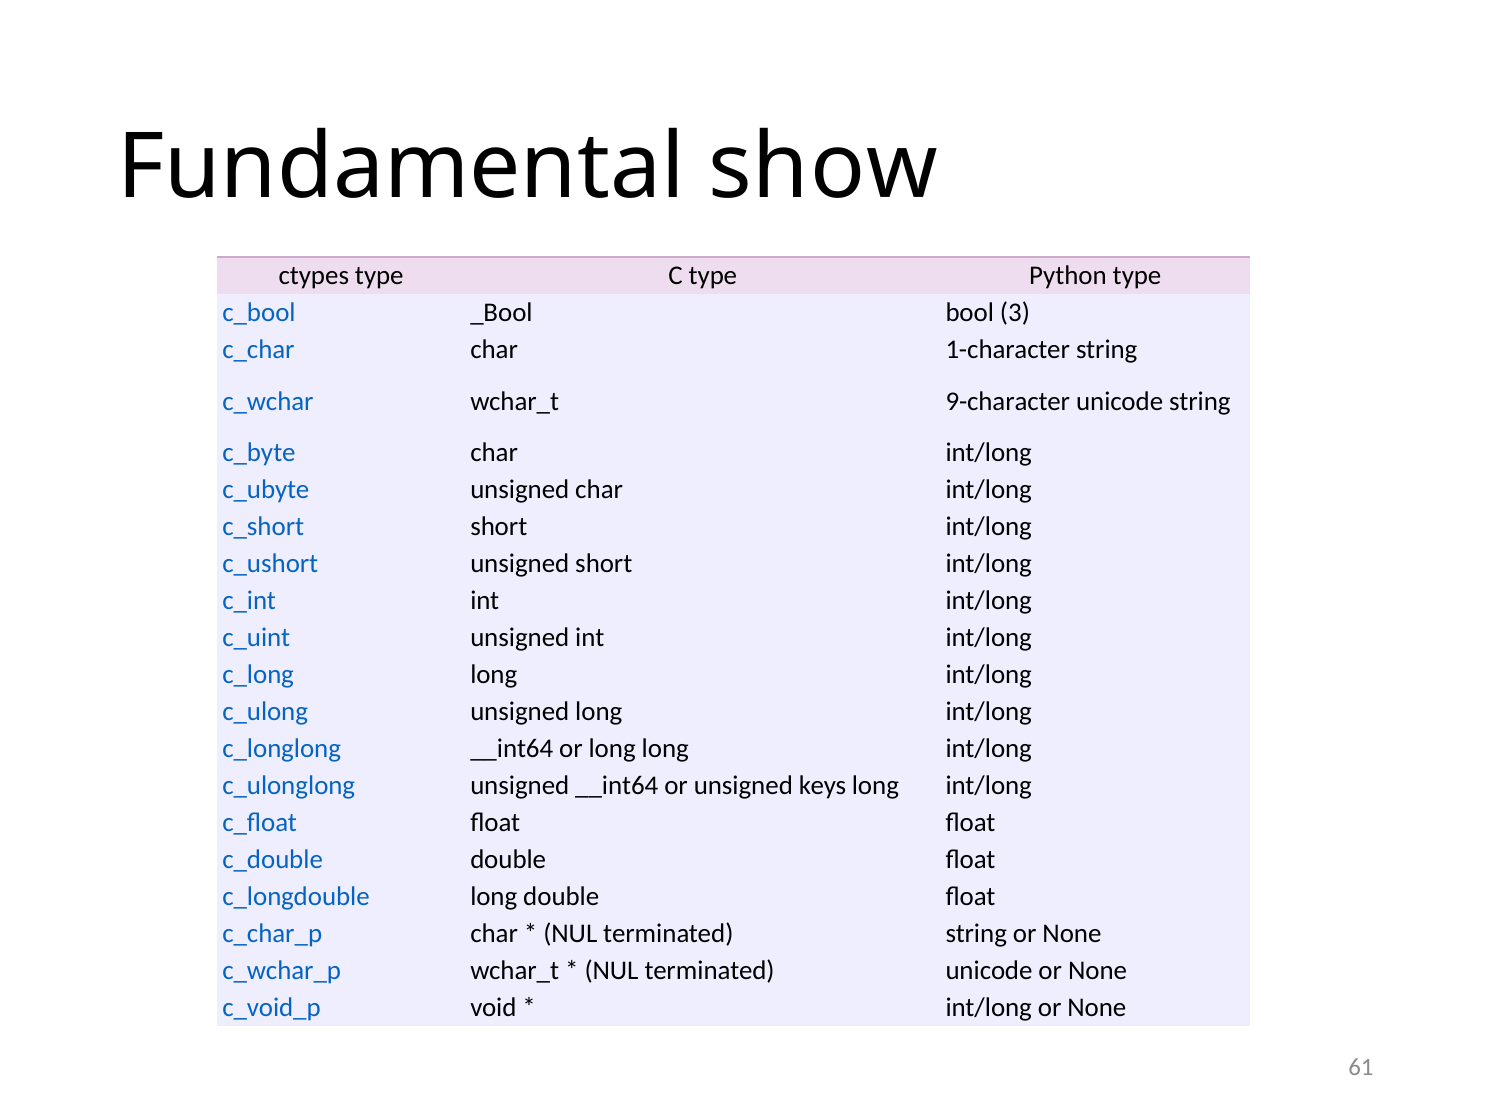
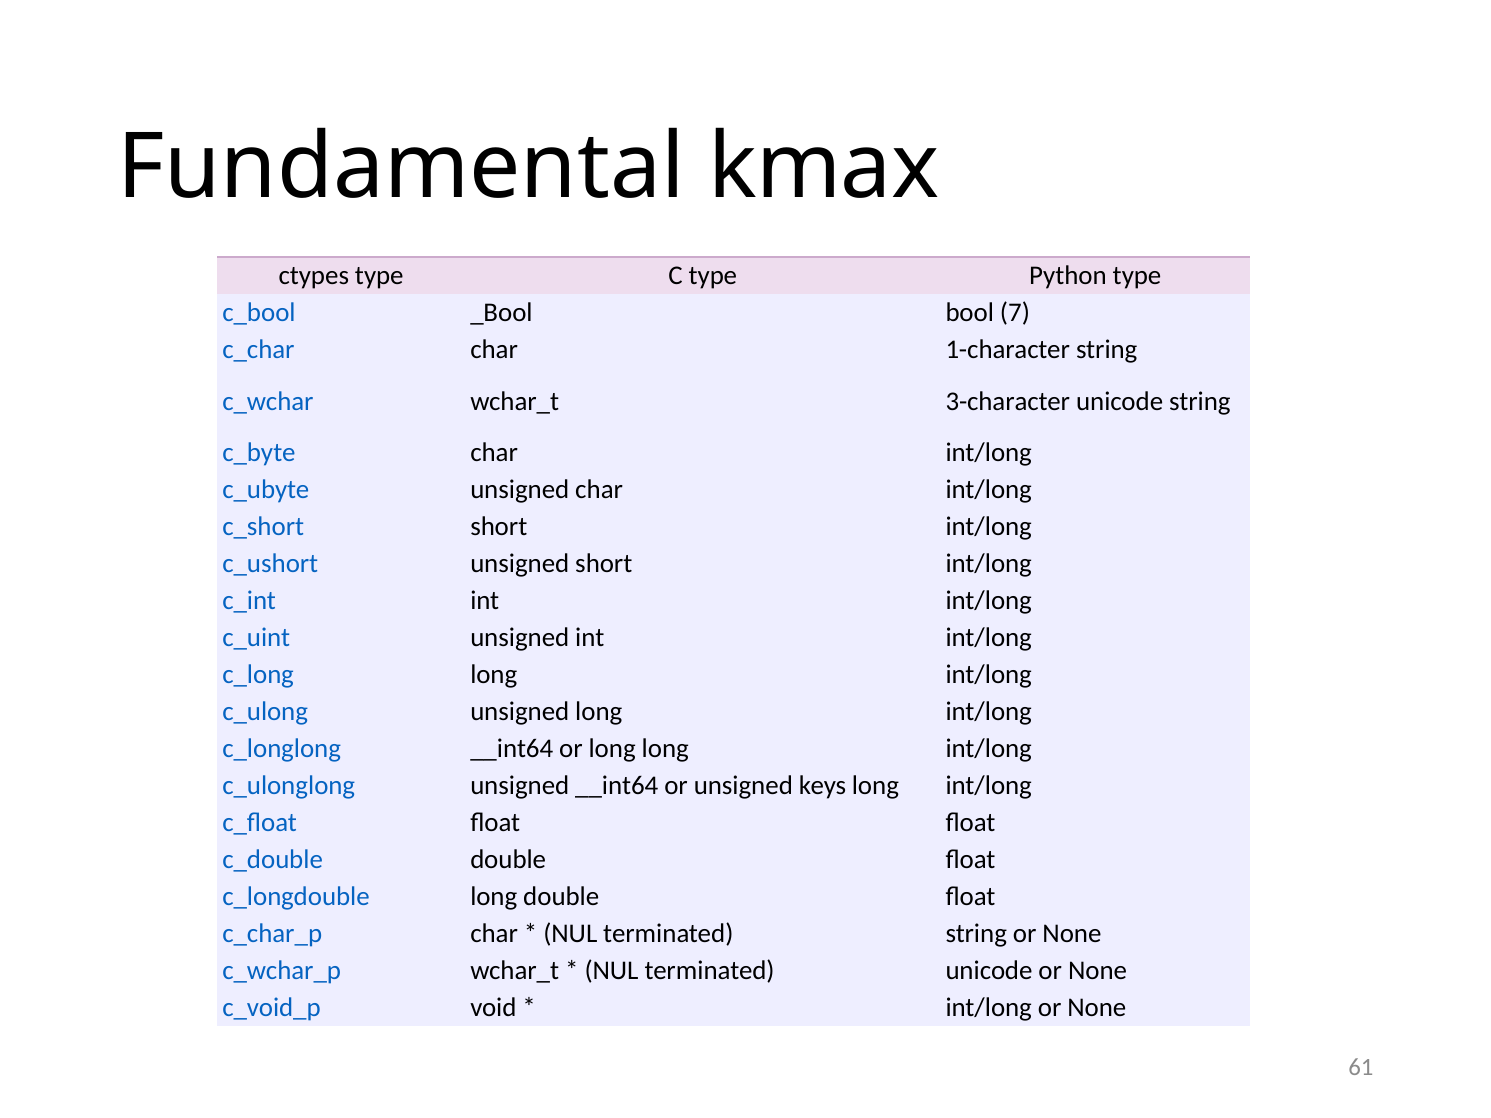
show: show -> kmax (824, 167)
3: 3 -> 7 (1015, 313)
9-character: 9-character -> 3-character (1008, 401)
